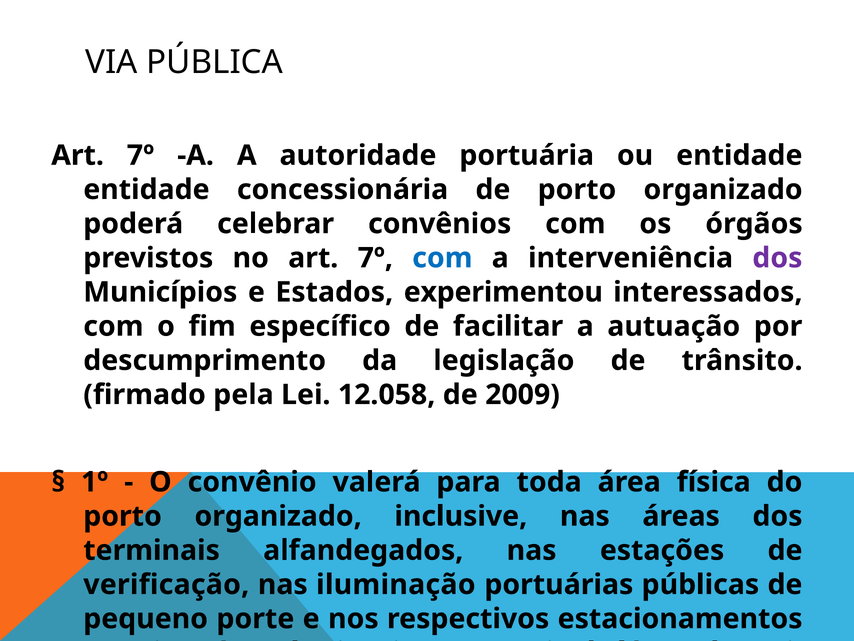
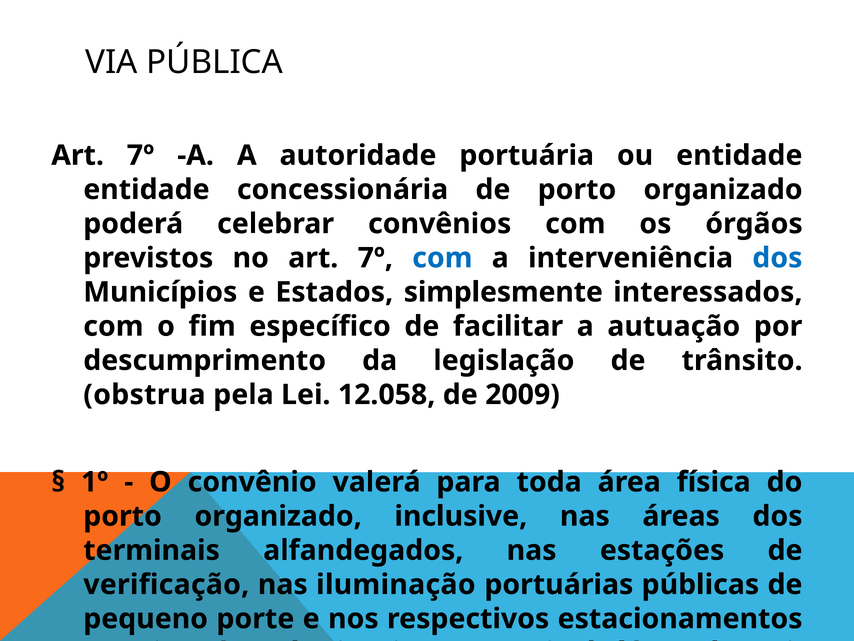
dos colour: purple -> blue (777, 258)
experimentou: experimentou -> simplesmente (503, 292)
firmado: firmado -> obstrua (144, 394)
